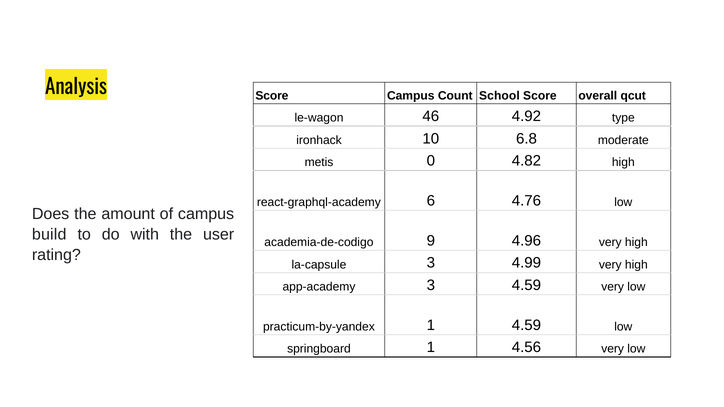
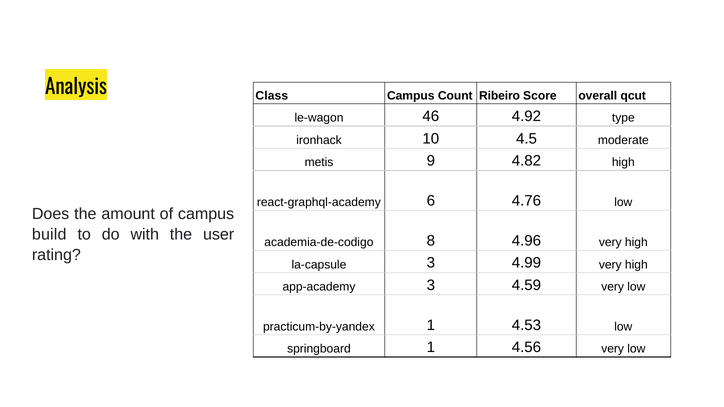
Score: Score -> Class (272, 96)
School: School -> Ribeiro (500, 96)
6.8: 6.8 -> 4.5 (527, 139)
0: 0 -> 9 (431, 161)
9: 9 -> 8 (431, 241)
1 4.59: 4.59 -> 4.53 (526, 325)
